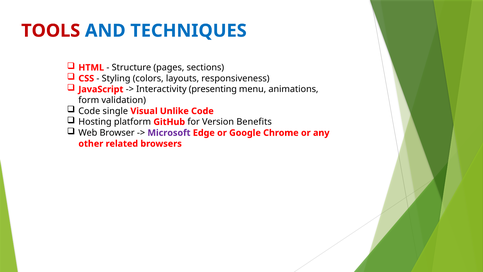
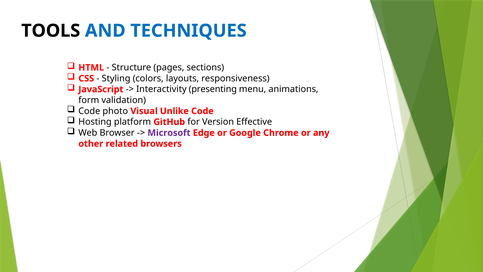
TOOLS colour: red -> black (51, 31)
single: single -> photo (115, 111)
Benefits: Benefits -> Effective (254, 122)
